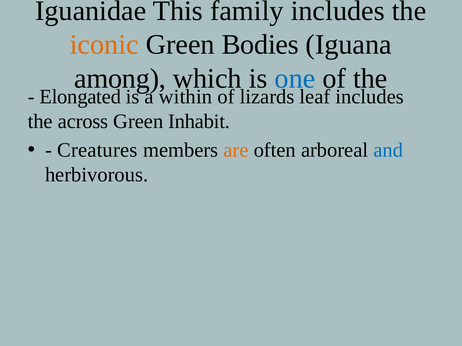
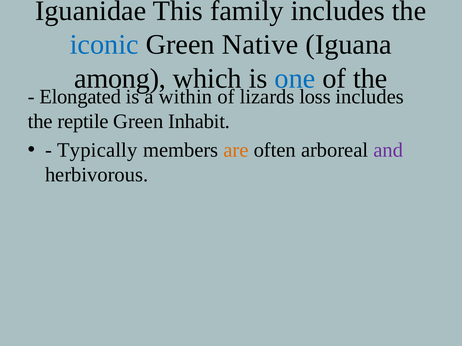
iconic colour: orange -> blue (104, 45)
Bodies: Bodies -> Native (260, 45)
leaf: leaf -> loss (315, 97)
across: across -> reptile (83, 122)
Creatures: Creatures -> Typically (97, 150)
and colour: blue -> purple (388, 150)
